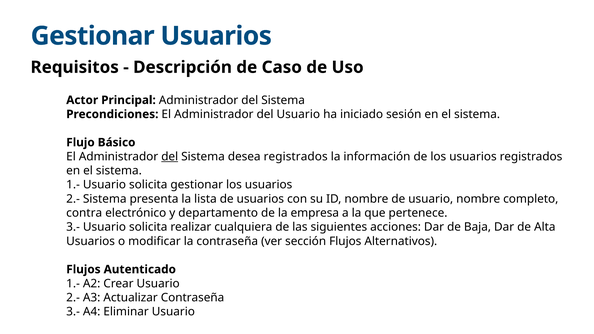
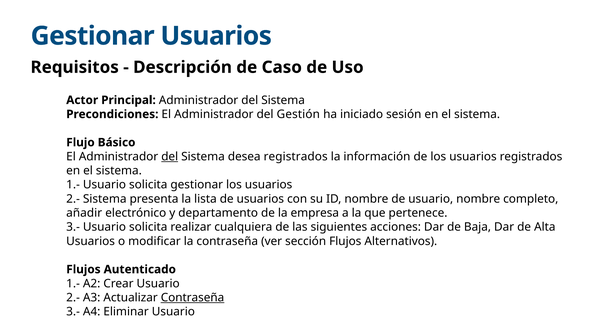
del Usuario: Usuario -> Gestión (298, 114)
contra: contra -> añadir (84, 213)
Contraseña underline: none -> present (192, 298)
